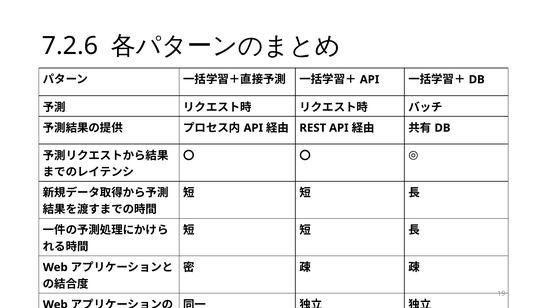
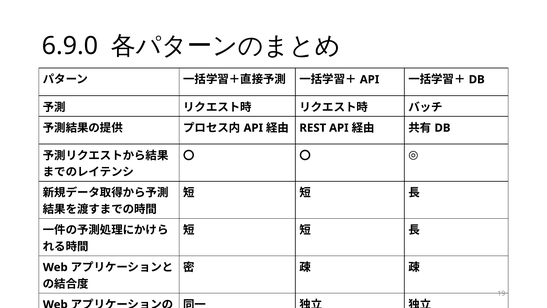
7.2.6: 7.2.6 -> 6.9.0 (70, 46)
